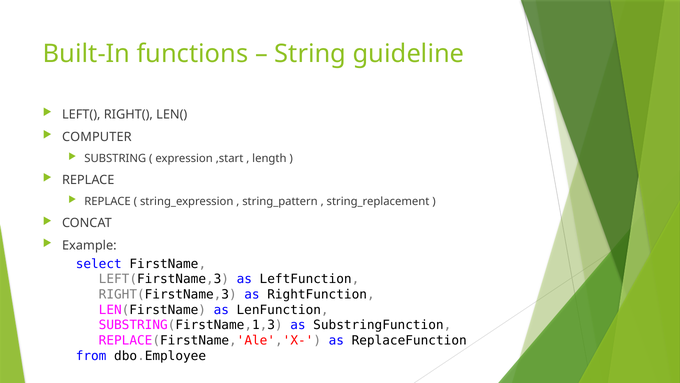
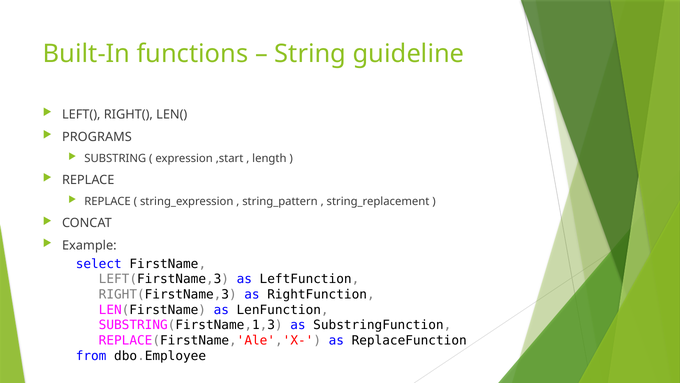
COMPUTER: COMPUTER -> PROGRAMS (97, 137)
